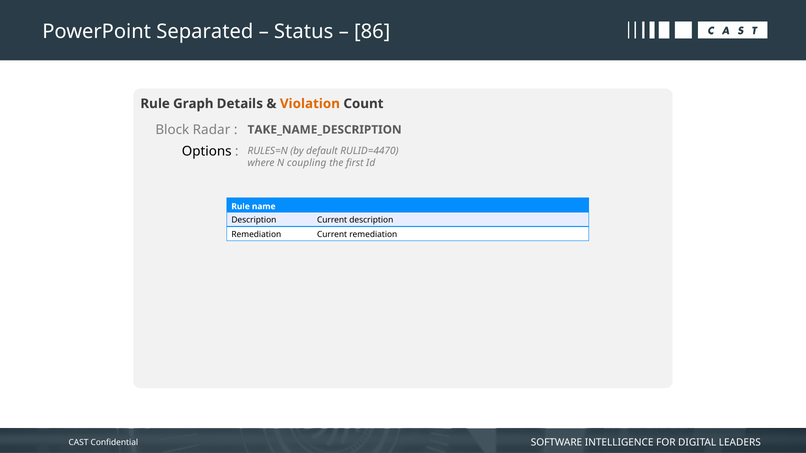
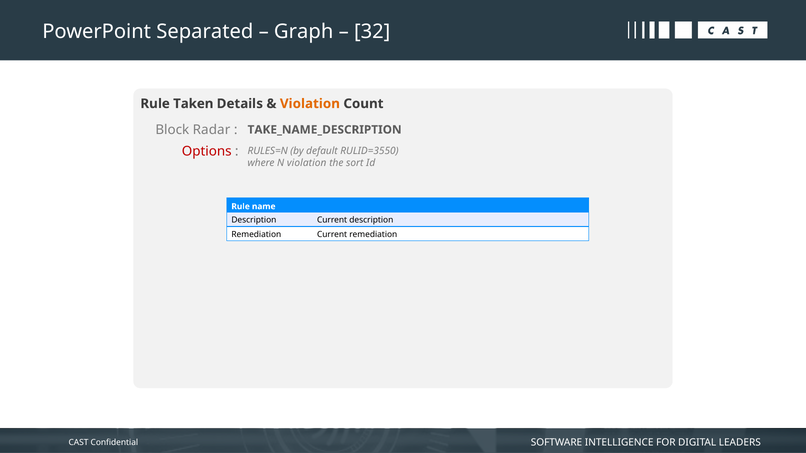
Status: Status -> Graph (304, 31)
86: 86 -> 32 (372, 31)
Graph: Graph -> Taken (193, 104)
Options colour: black -> red (207, 151)
RULID=4470: RULID=4470 -> RULID=3550 (369, 151)
N coupling: coupling -> violation (307, 163)
first: first -> sort (355, 163)
